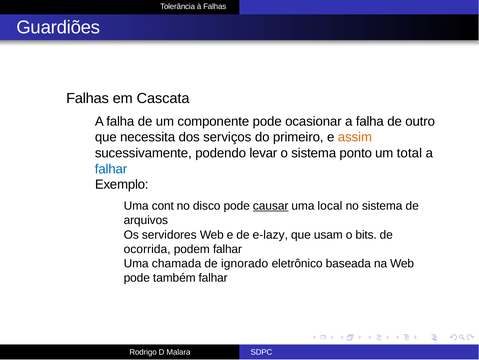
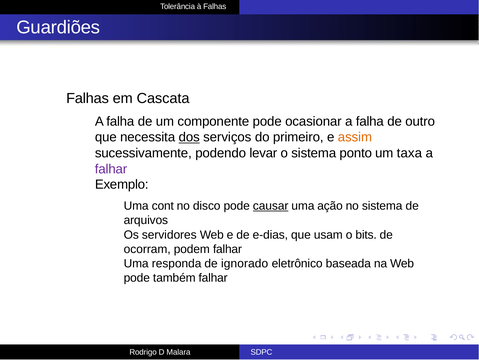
dos underline: none -> present (189, 137)
total: total -> taxa (409, 153)
falhar colour: blue -> purple (111, 169)
local: local -> ação (330, 206)
e-lazy: e-lazy -> e-dias (270, 235)
ocorrida: ocorrida -> ocorram (147, 249)
chamada: chamada -> responda (177, 263)
